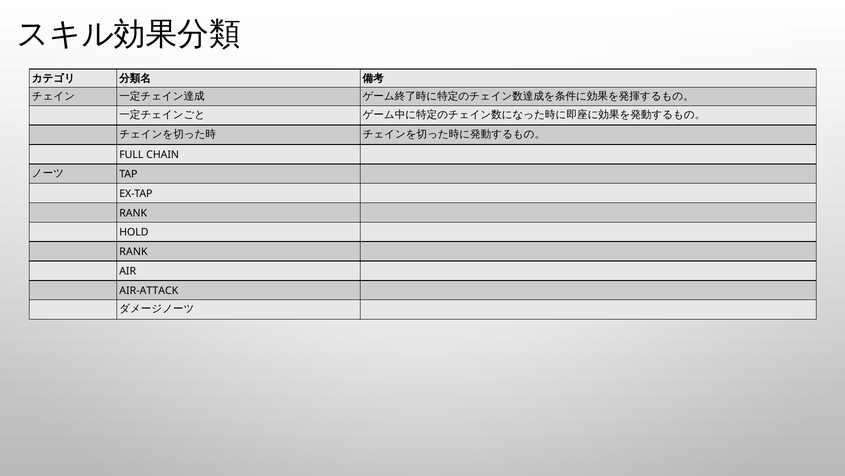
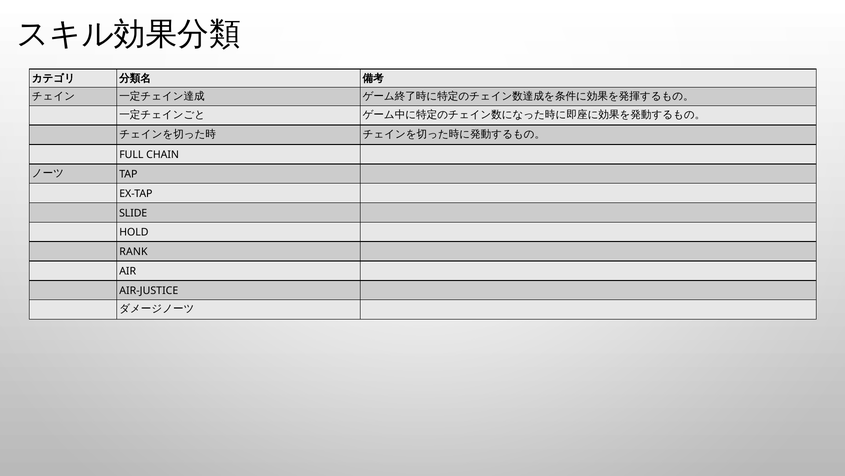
RANK: RANK -> SLIDE (133, 213)
AIR-ATTACK: AIR-ATTACK -> AIR-JUSTICE (149, 290)
